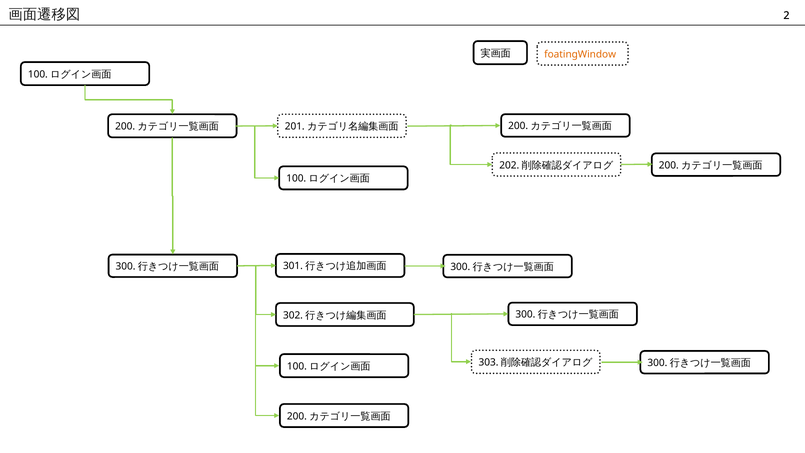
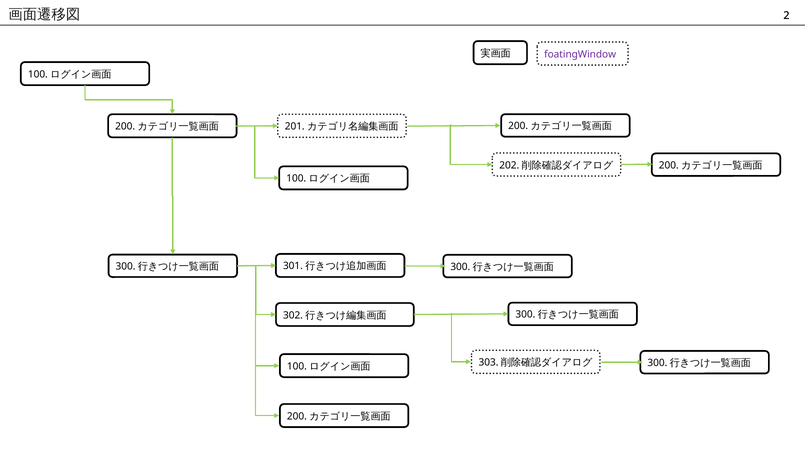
foatingWindow colour: orange -> purple (580, 54)
